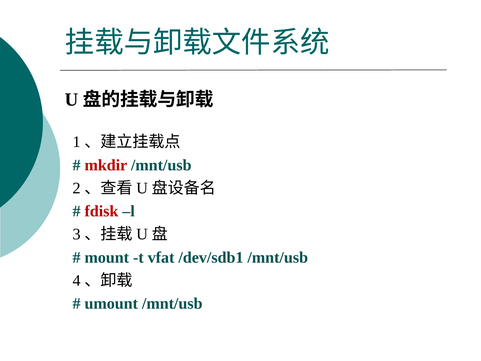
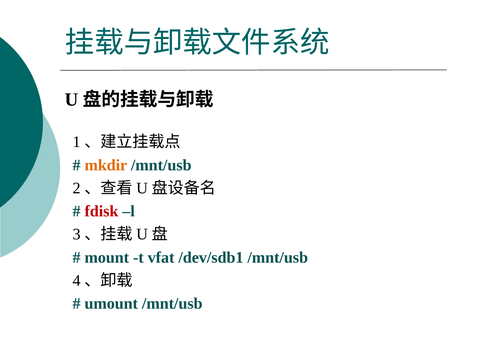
mkdir colour: red -> orange (106, 165)
